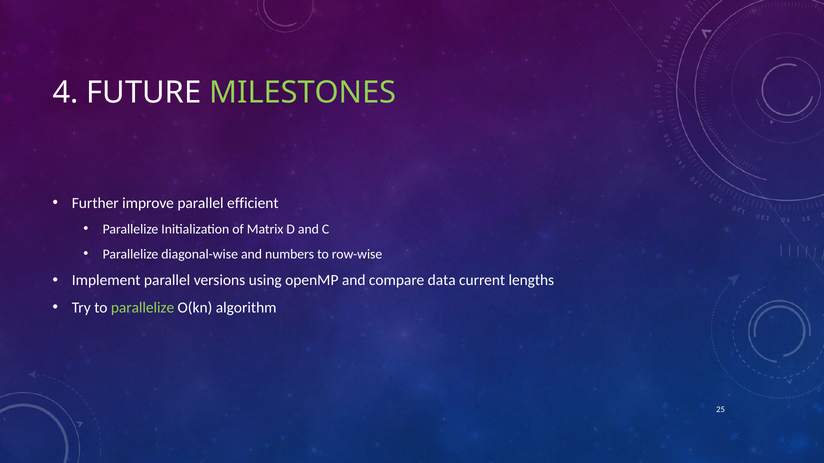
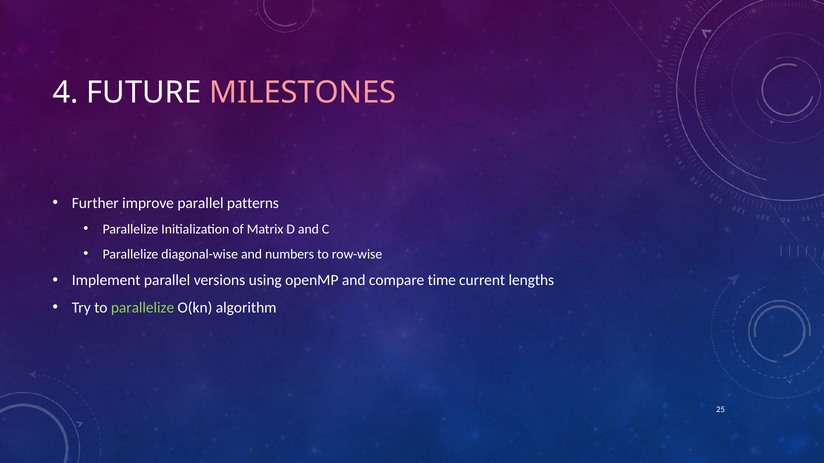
MILESTONES colour: light green -> pink (303, 93)
efficient: efficient -> patterns (253, 203)
data: data -> time (442, 281)
